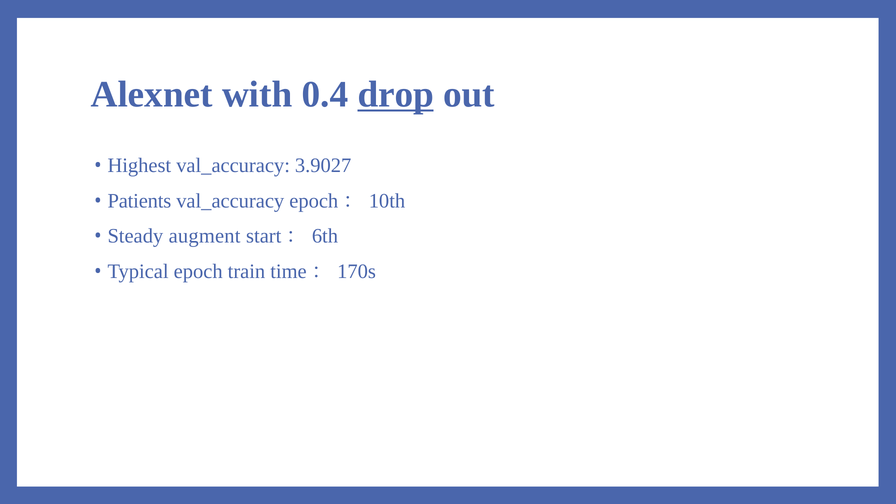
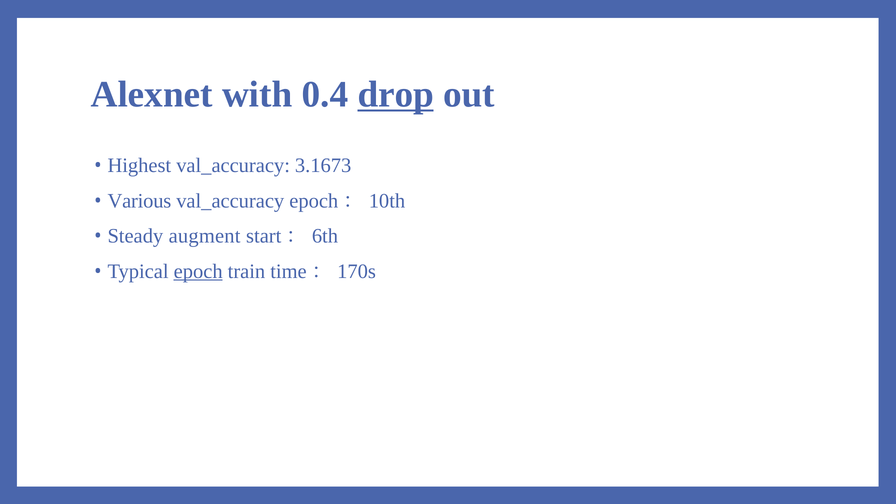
3.9027: 3.9027 -> 3.1673 (323, 166)
Patients: Patients -> Various (139, 201)
epoch underline: none -> present (198, 271)
